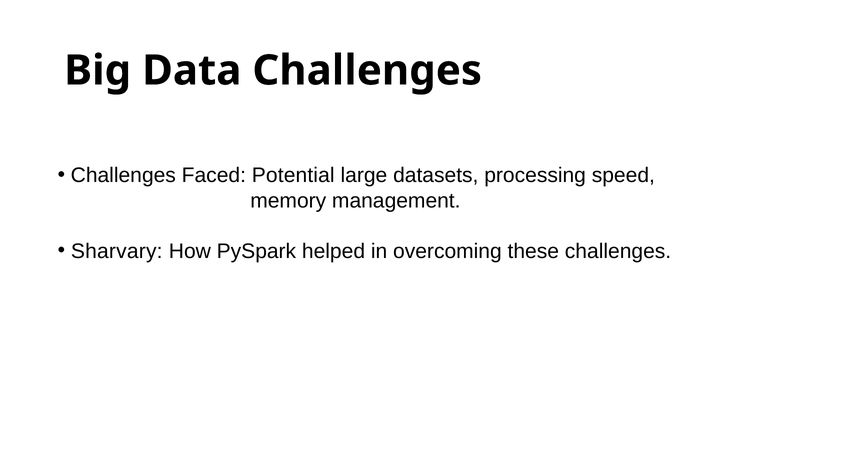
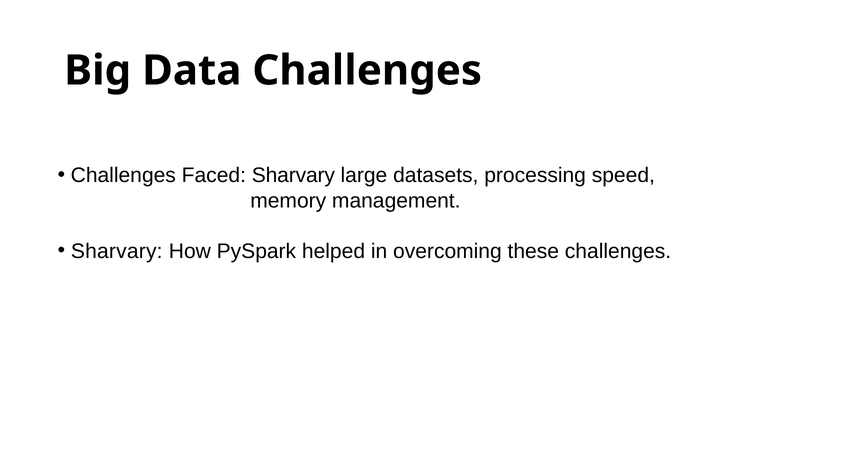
Faced Potential: Potential -> Sharvary (293, 175)
